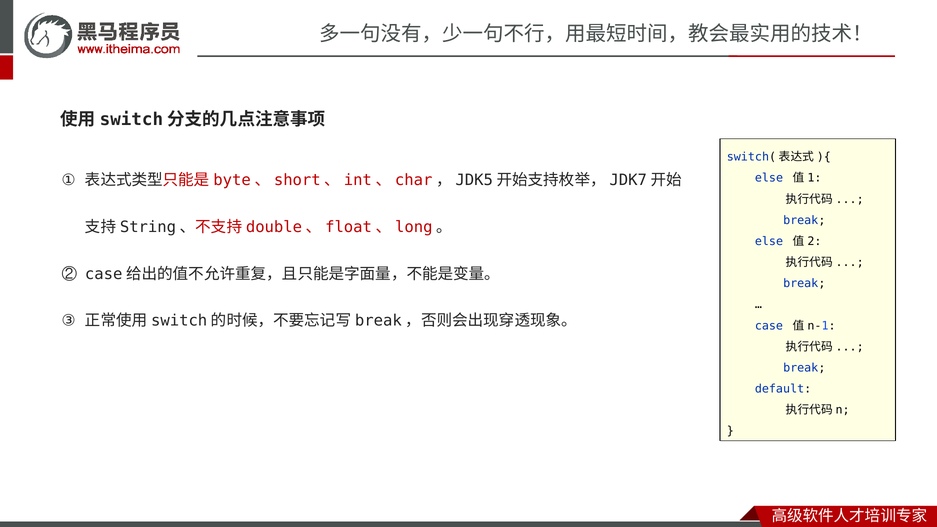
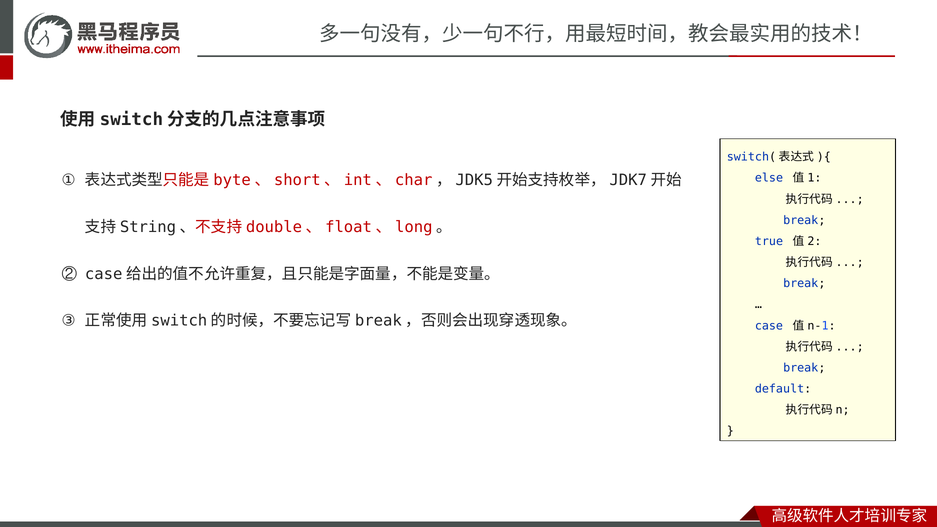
else: else -> true (769, 241)
